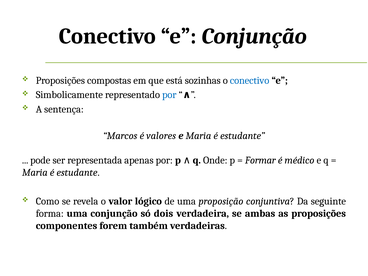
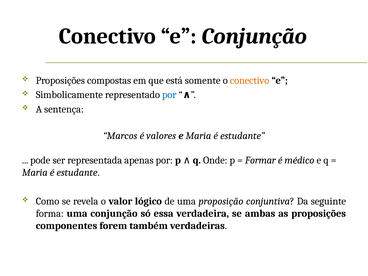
sozinhas: sozinhas -> somente (203, 81)
conectivo colour: blue -> orange (250, 81)
dois: dois -> essa (164, 213)
